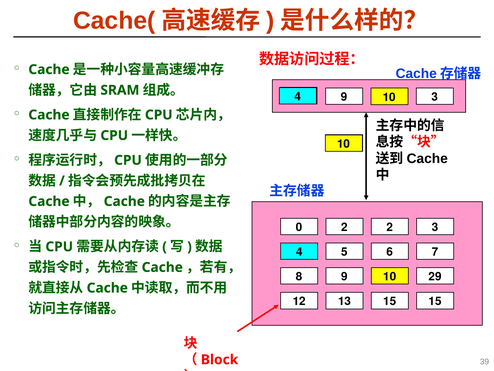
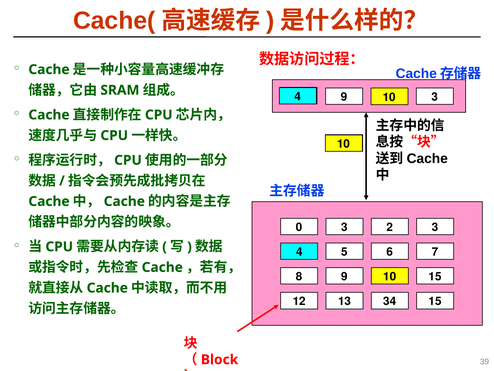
0 2: 2 -> 3 (345, 227)
29: 29 -> 15 (435, 276)
13 15: 15 -> 34 (390, 301)
